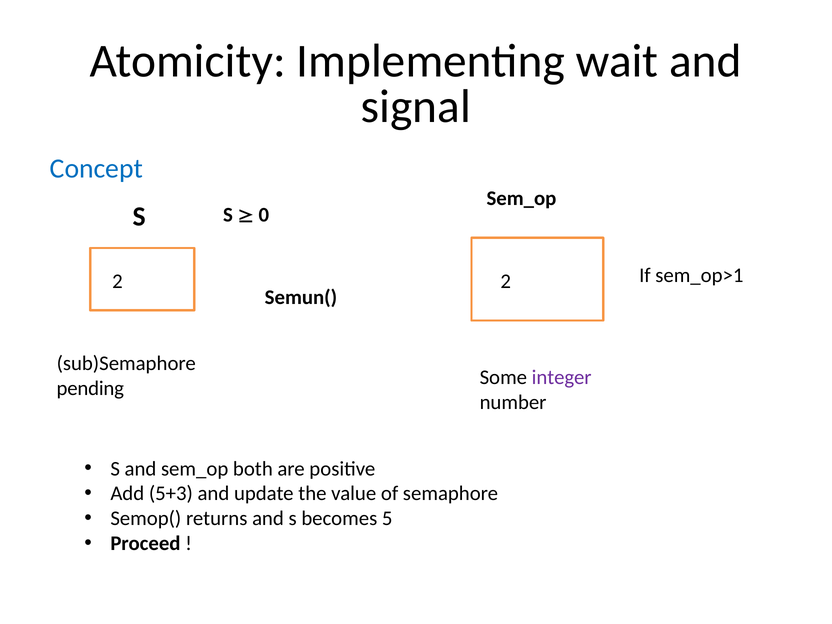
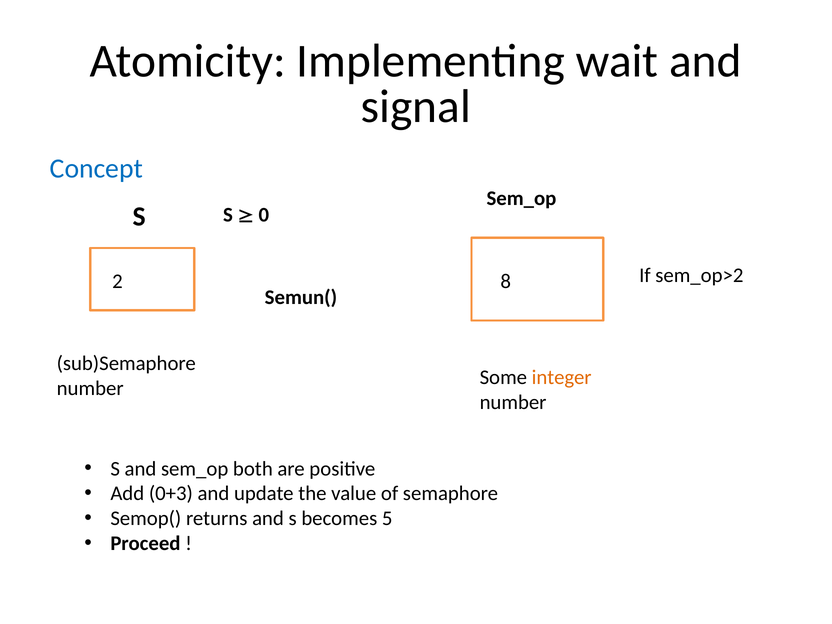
sem_op>1: sem_op>1 -> sem_op>2 (699, 276)
2 2: 2 -> 8 (506, 281)
integer colour: purple -> orange (562, 377)
pending: pending -> number (90, 389)
5+3: 5+3 -> 0+3 (171, 494)
